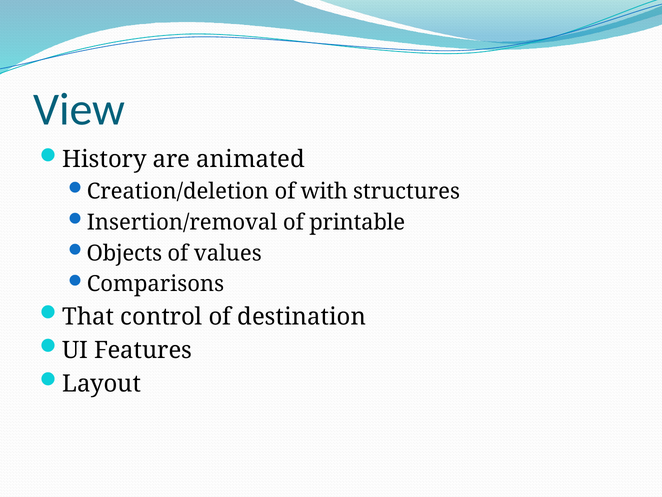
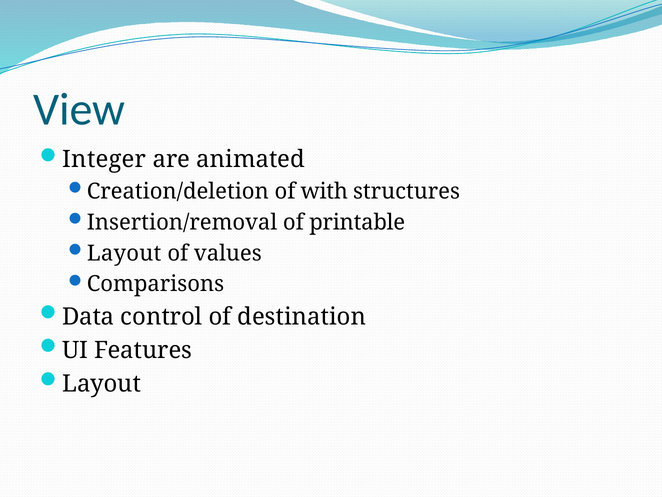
History: History -> Integer (104, 159)
Objects: Objects -> Layout (124, 253)
That: That -> Data (88, 316)
